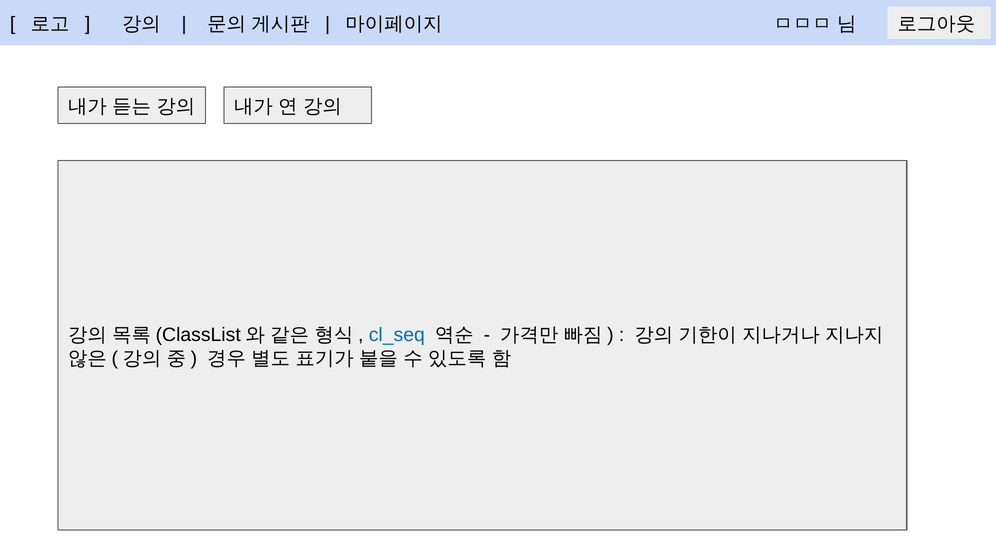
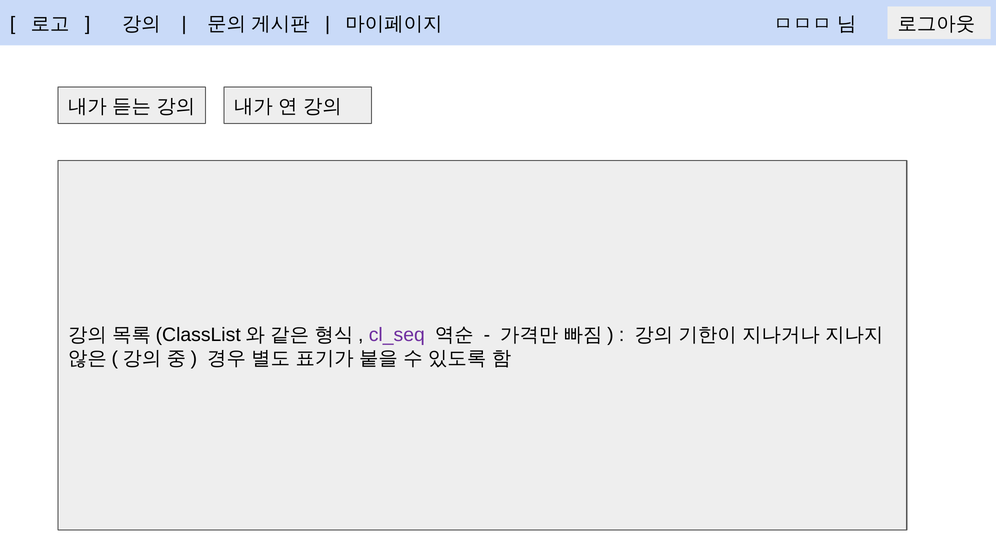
cl_seq colour: blue -> purple (397, 335)
